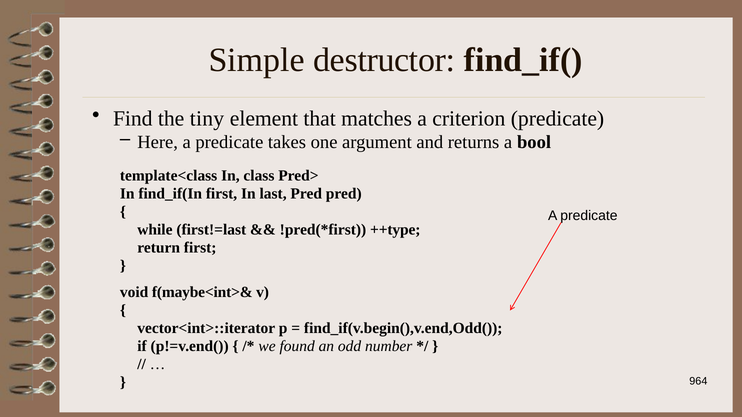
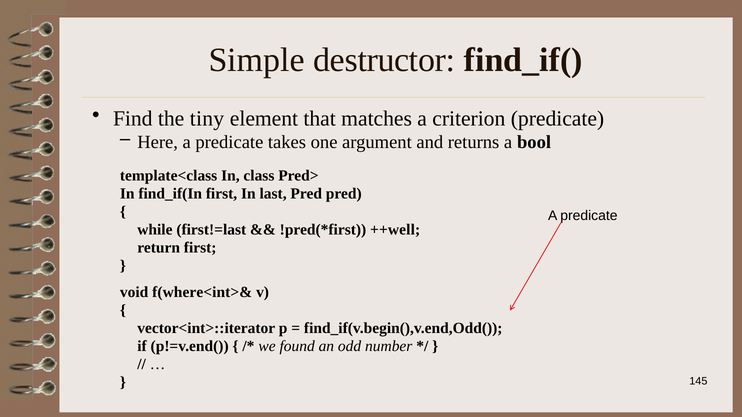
++type: ++type -> ++well (395, 230)
f(maybe<int>&: f(maybe<int>& -> f(where<int>& (202, 293)
964: 964 -> 145 (698, 382)
